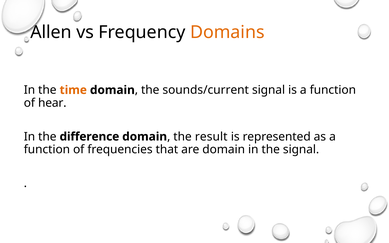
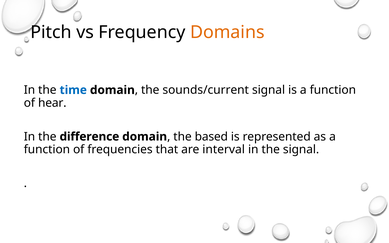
Allen: Allen -> Pitch (51, 32)
time colour: orange -> blue (73, 90)
result: result -> based (211, 137)
are domain: domain -> interval (224, 150)
